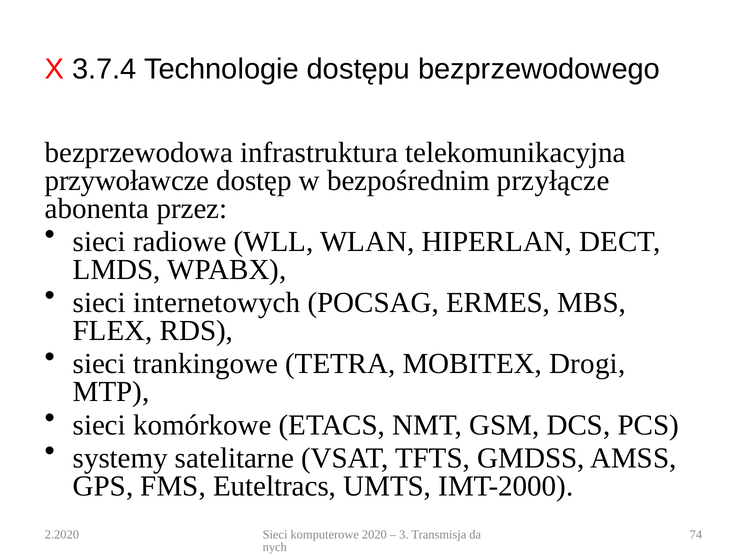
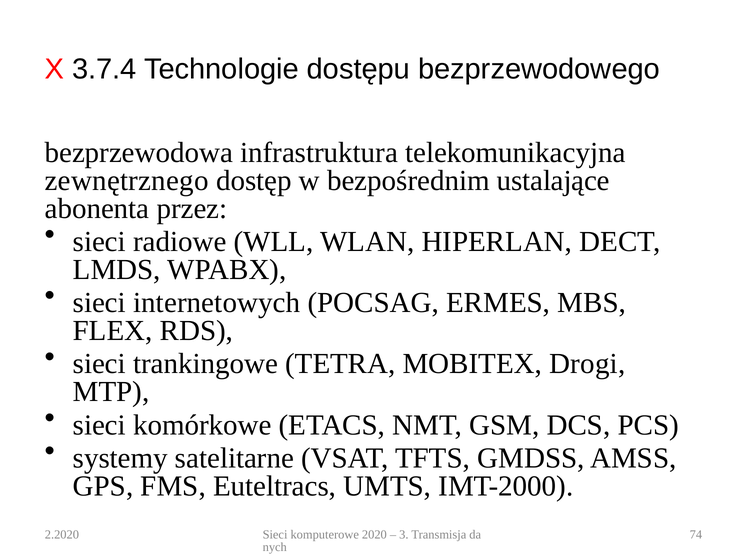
przywoławcze: przywoławcze -> zewnętrznego (127, 181)
przyłącze: przyłącze -> ustalające (553, 181)
